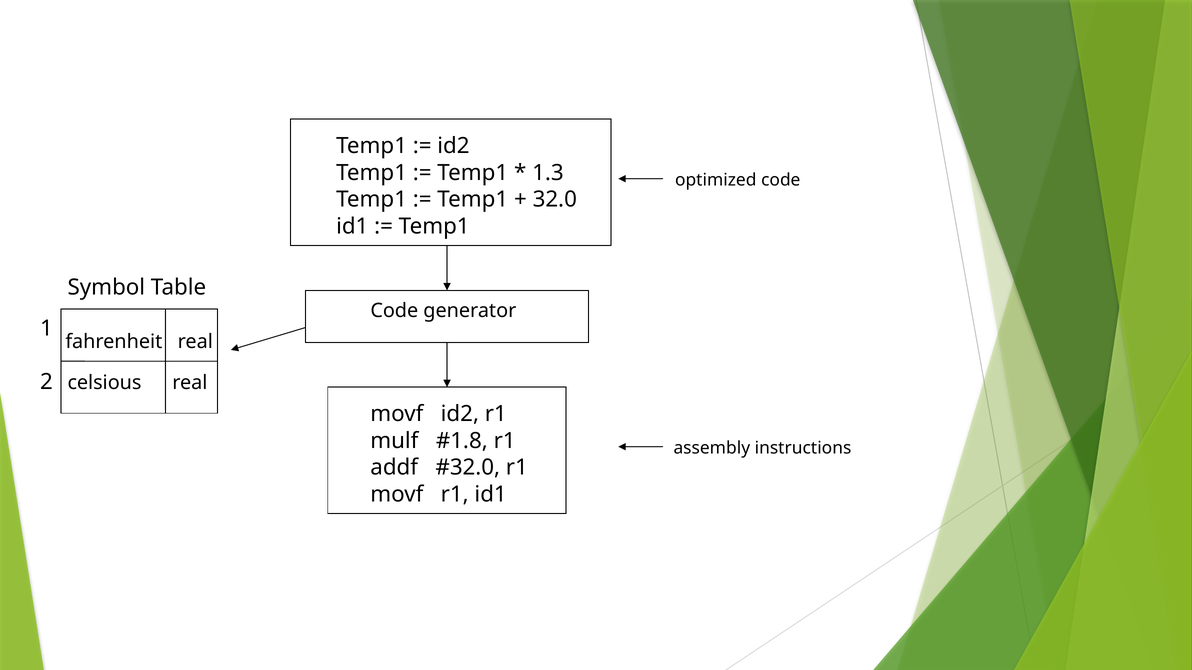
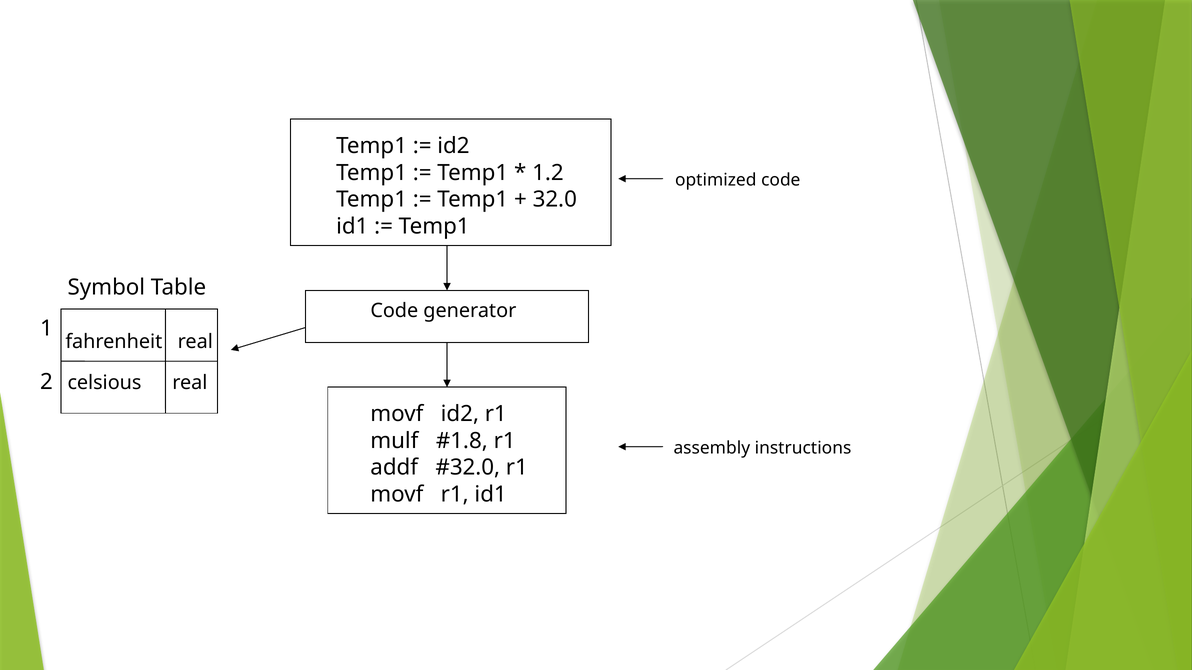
1.3: 1.3 -> 1.2 (548, 173)
